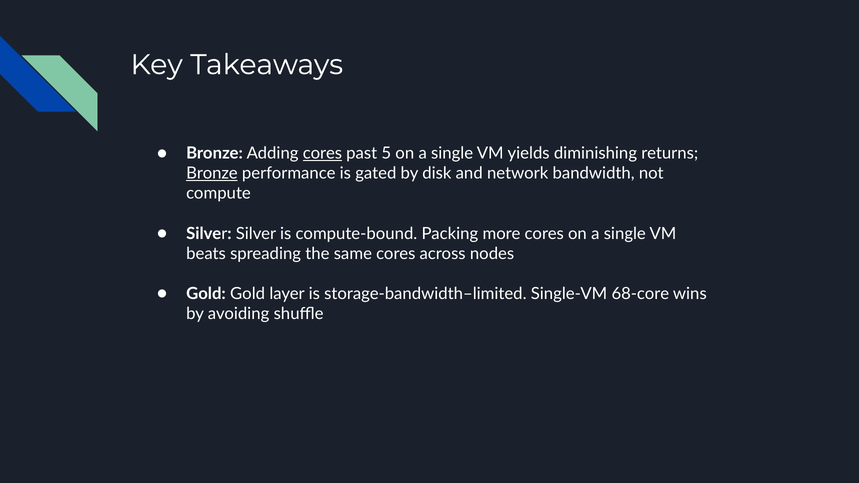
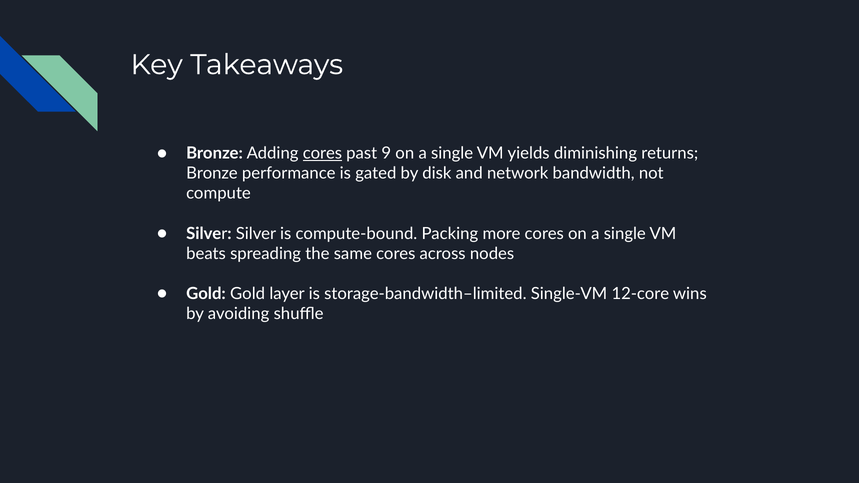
5: 5 -> 9 (386, 153)
Bronze underline: present -> none (212, 173)
68-core: 68-core -> 12-core (640, 294)
